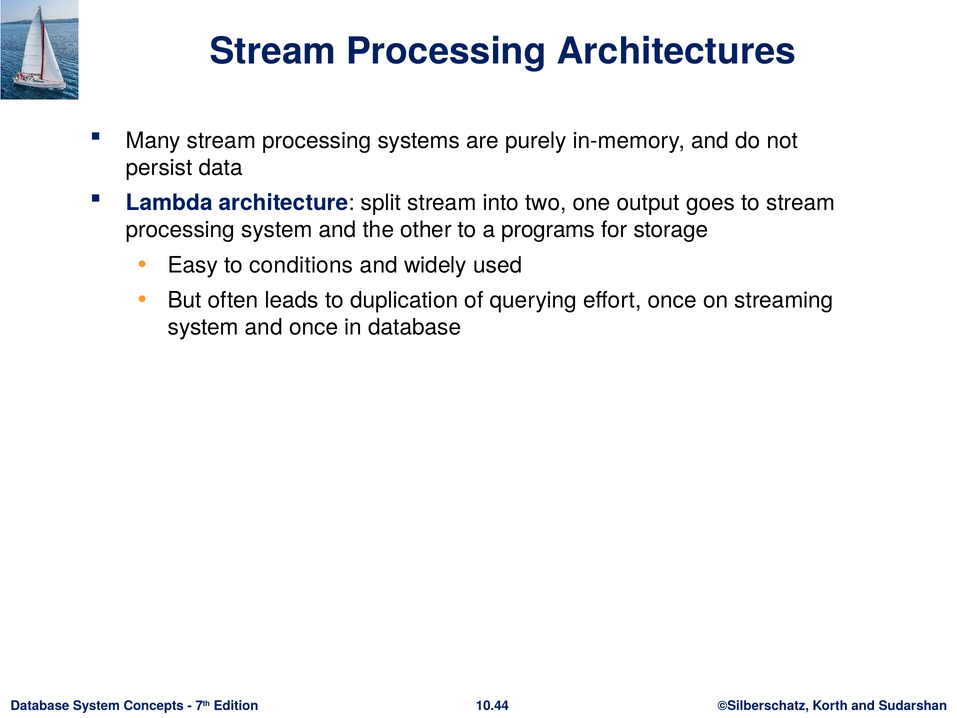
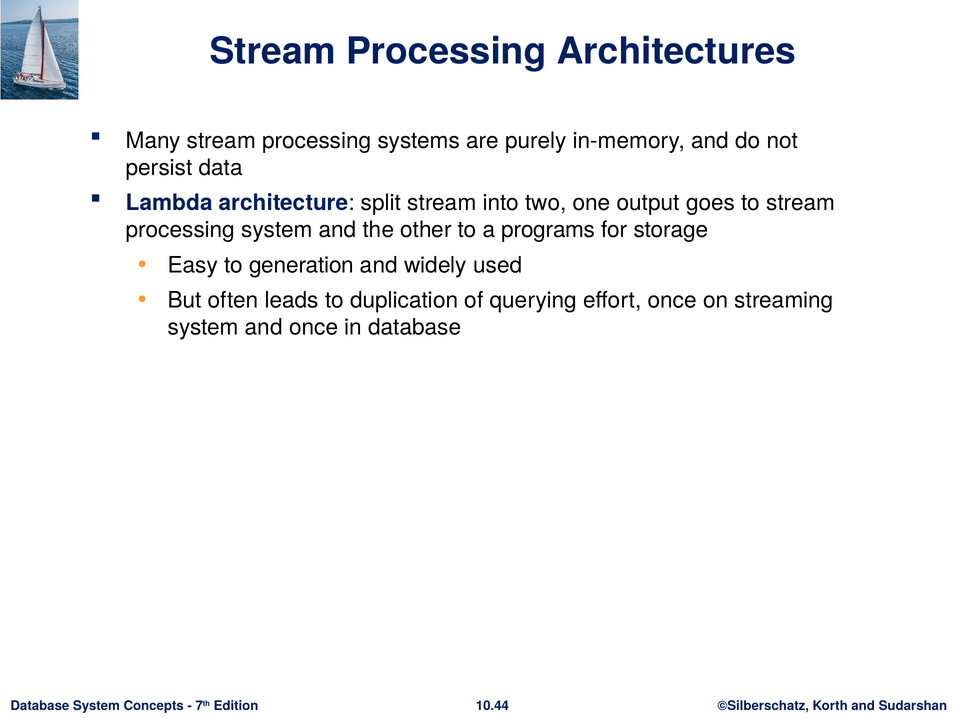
conditions: conditions -> generation (302, 265)
